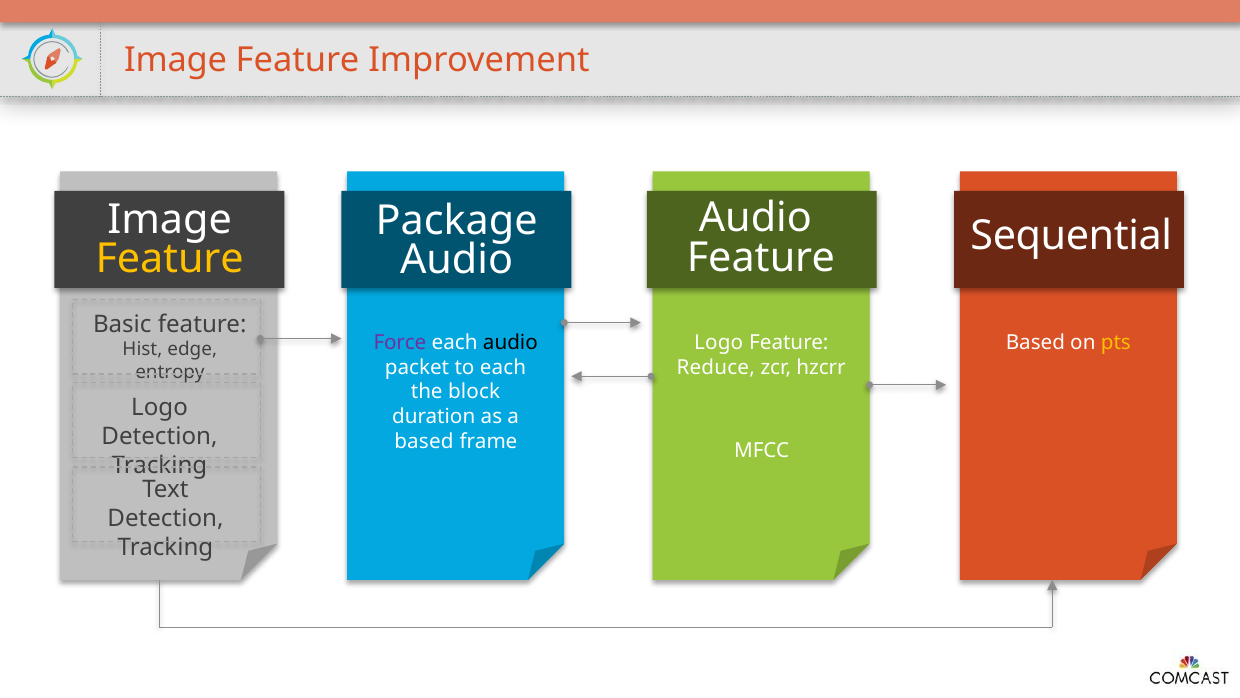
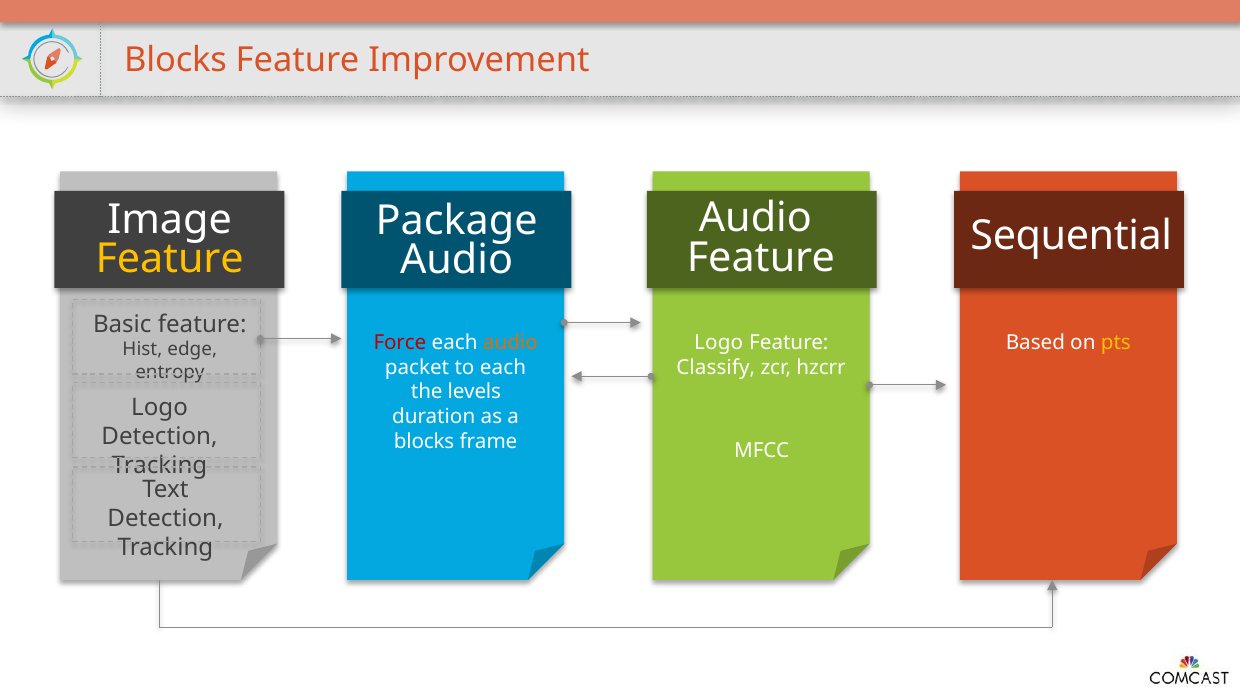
Image: Image -> Blocks (176, 60)
Force colour: purple -> red (400, 342)
audio colour: black -> orange (510, 342)
Reduce: Reduce -> Classify (716, 367)
block: block -> levels (474, 392)
based: based -> blocks (424, 441)
